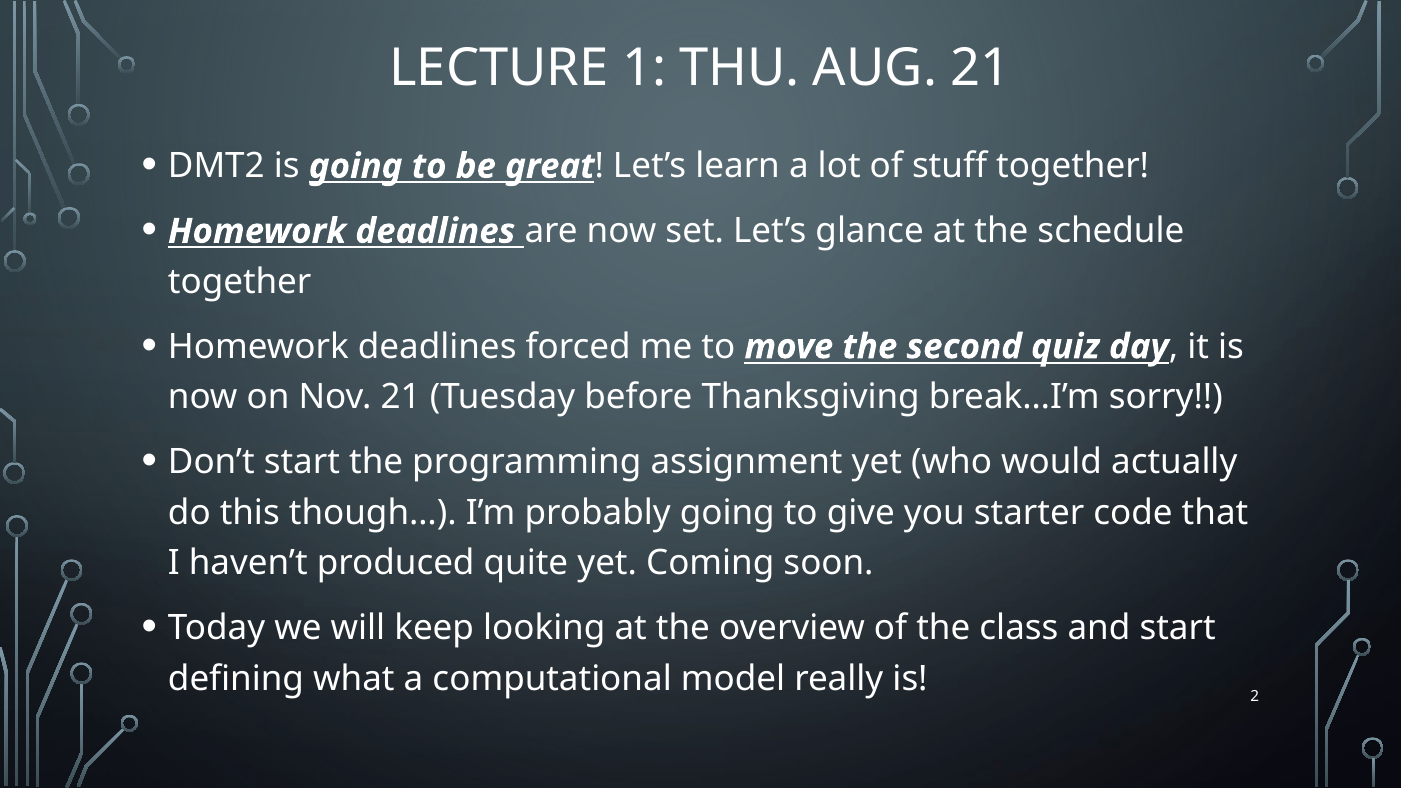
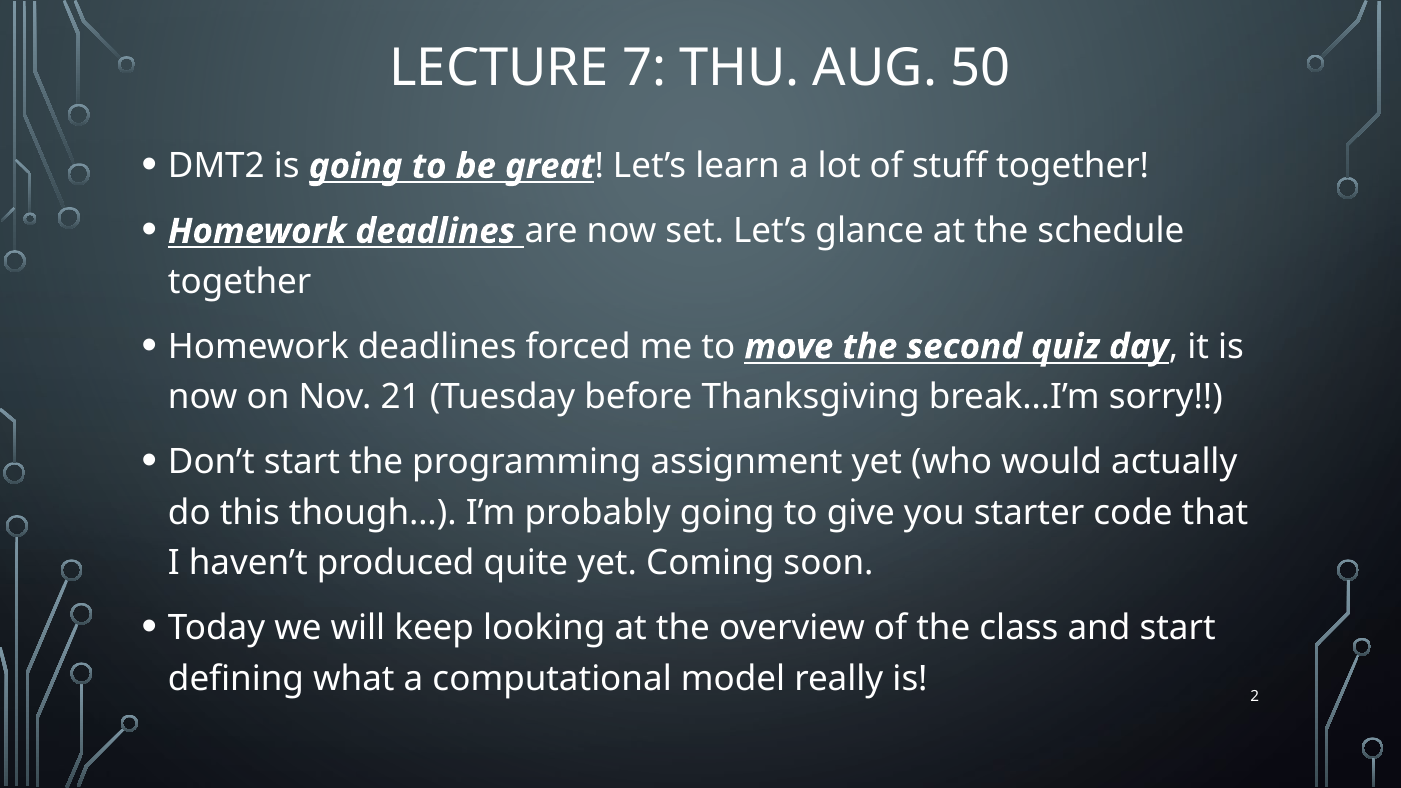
1: 1 -> 7 (644, 68)
AUG 21: 21 -> 50 (981, 68)
